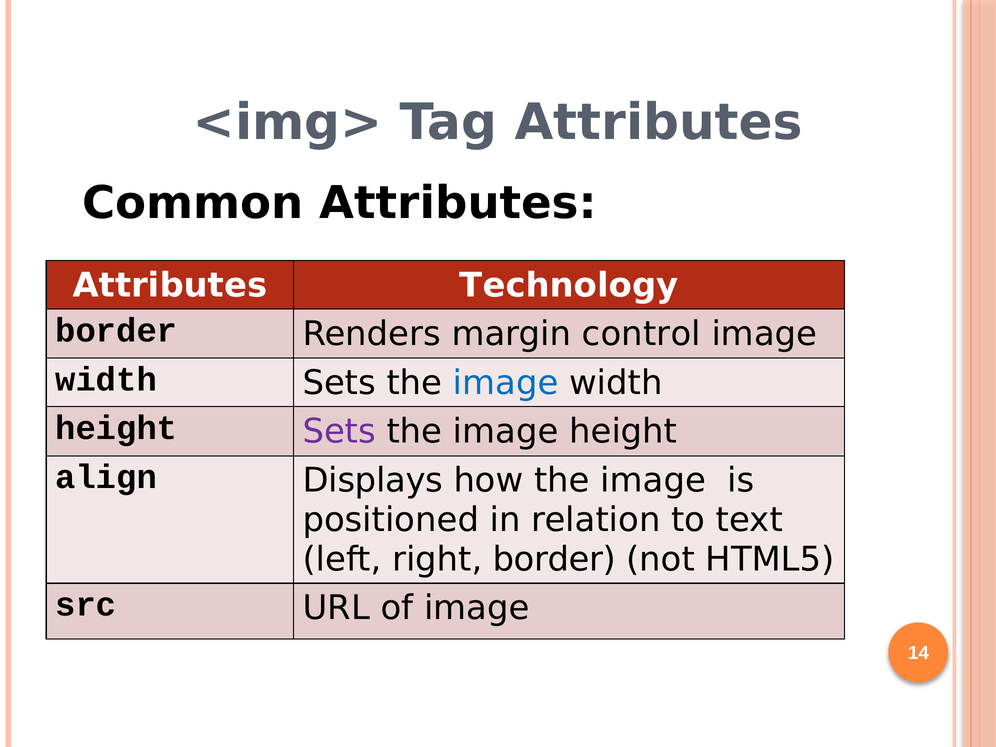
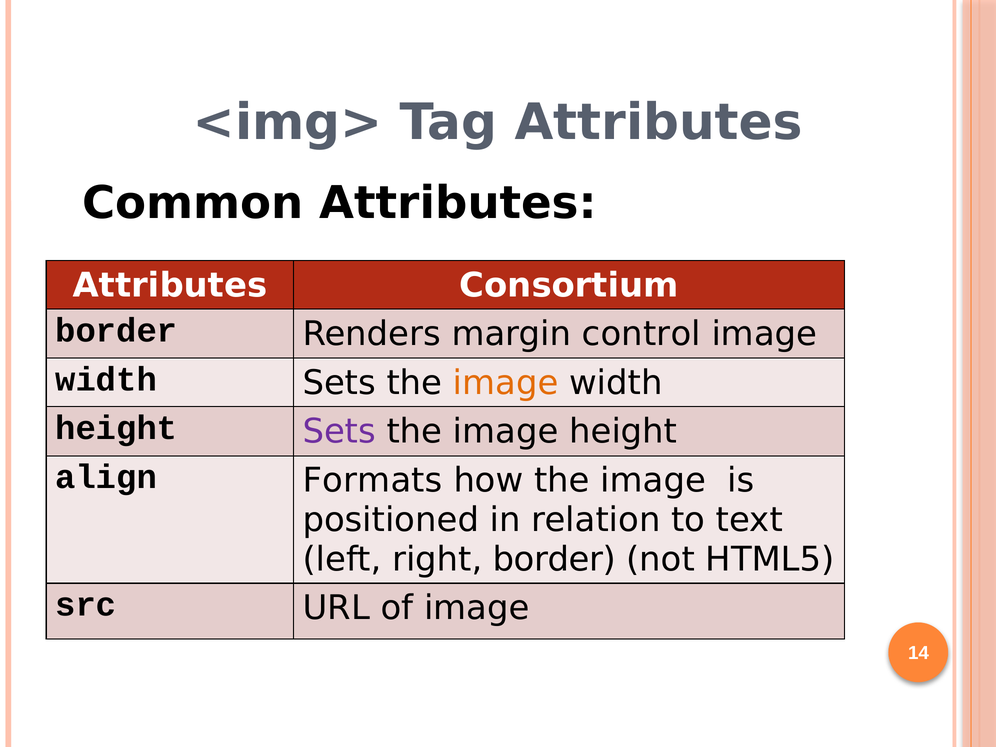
Technology: Technology -> Consortium (569, 285)
image colour: blue -> orange (506, 383)
Displays: Displays -> Formats (373, 481)
